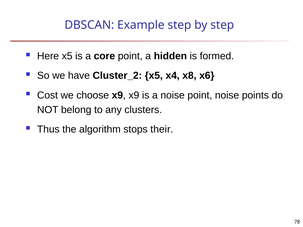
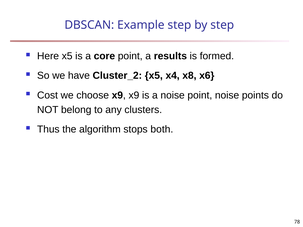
hidden: hidden -> results (170, 56)
their: their -> both (162, 129)
